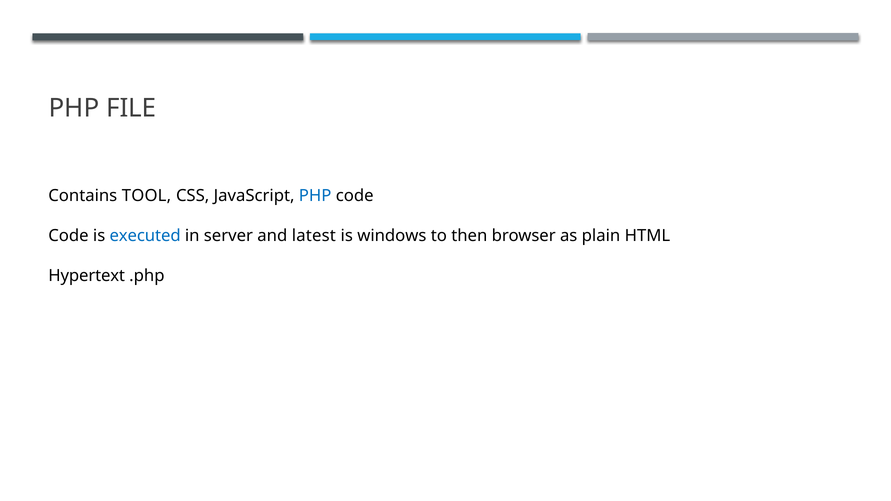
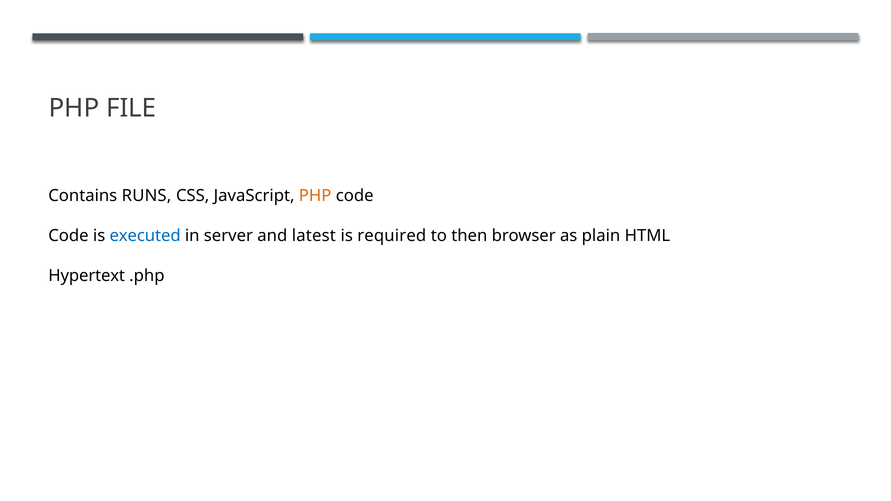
TOOL: TOOL -> RUNS (147, 196)
PHP colour: blue -> orange (315, 196)
windows: windows -> required (392, 236)
